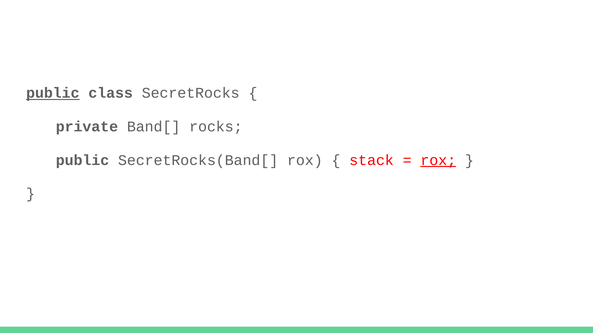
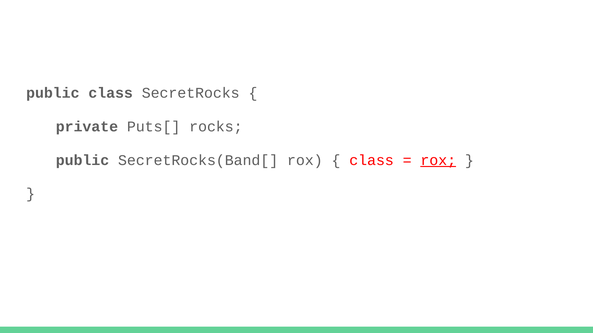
public underline: present -> none (53, 93)
Band[: Band[ -> Puts[ (154, 127)
stack: stack -> class (372, 160)
